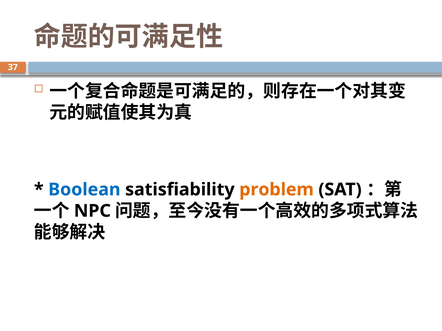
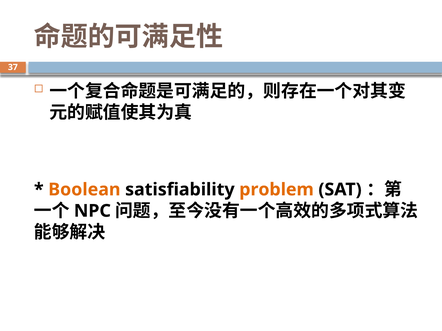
Boolean colour: blue -> orange (84, 190)
